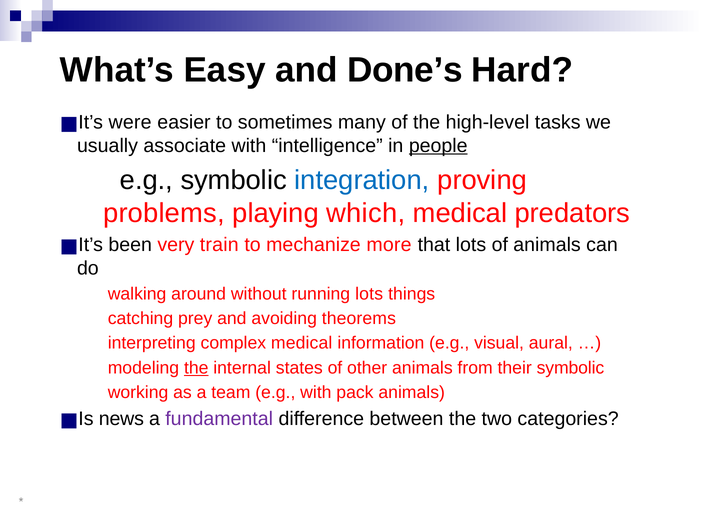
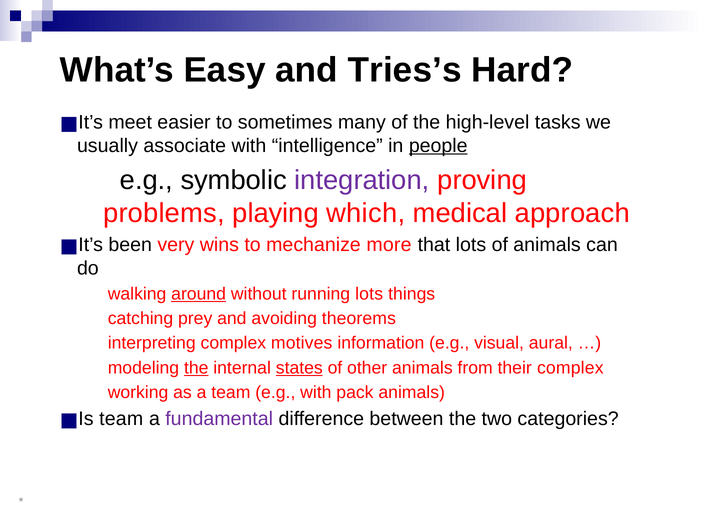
Done’s: Done’s -> Tries’s (405, 70)
were: were -> meet (130, 122)
integration colour: blue -> purple (362, 180)
predators: predators -> approach (572, 213)
train: train -> wins (219, 245)
around underline: none -> present (199, 294)
complex medical: medical -> motives (302, 343)
states underline: none -> present (299, 368)
their symbolic: symbolic -> complex (570, 368)
news: news -> team (121, 419)
